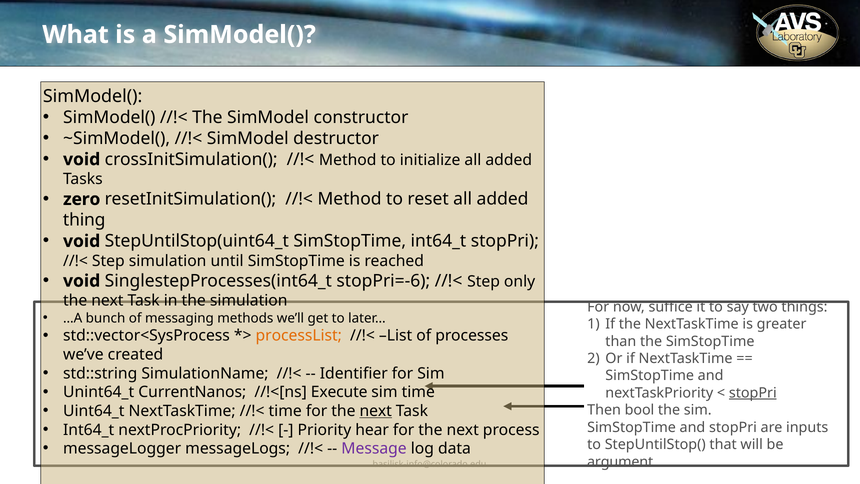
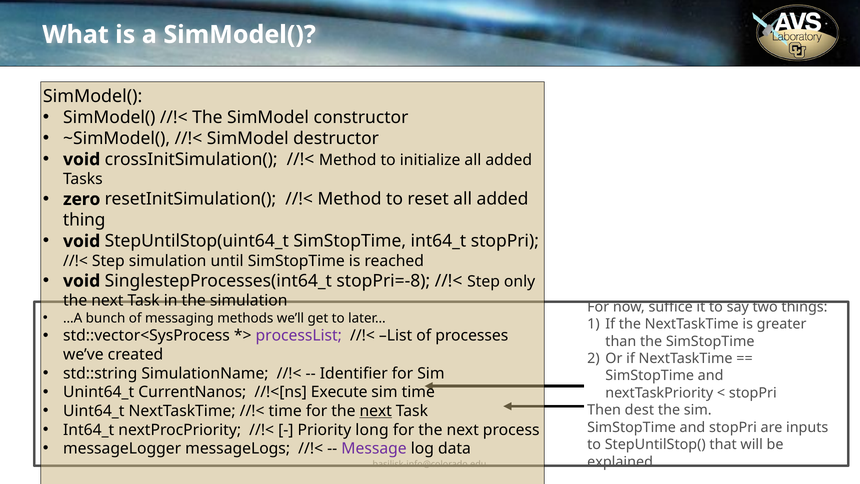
stopPri=-6: stopPri=-6 -> stopPri=-8 (383, 281)
processList colour: orange -> purple (299, 336)
stopPri underline: present -> none (753, 393)
bool: bool -> dest (639, 410)
hear: hear -> long (372, 430)
argument: argument -> explained (620, 462)
